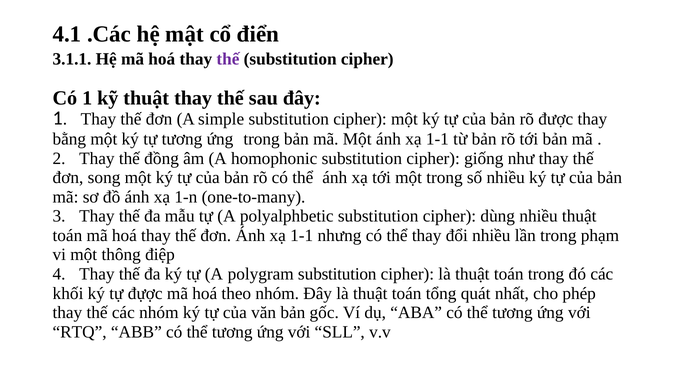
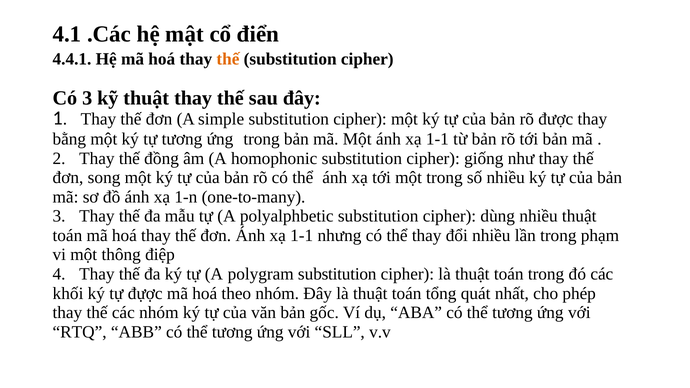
3.1.1: 3.1.1 -> 4.4.1 (72, 59)
thế colour: purple -> orange (228, 59)
Có 1: 1 -> 3 (87, 98)
